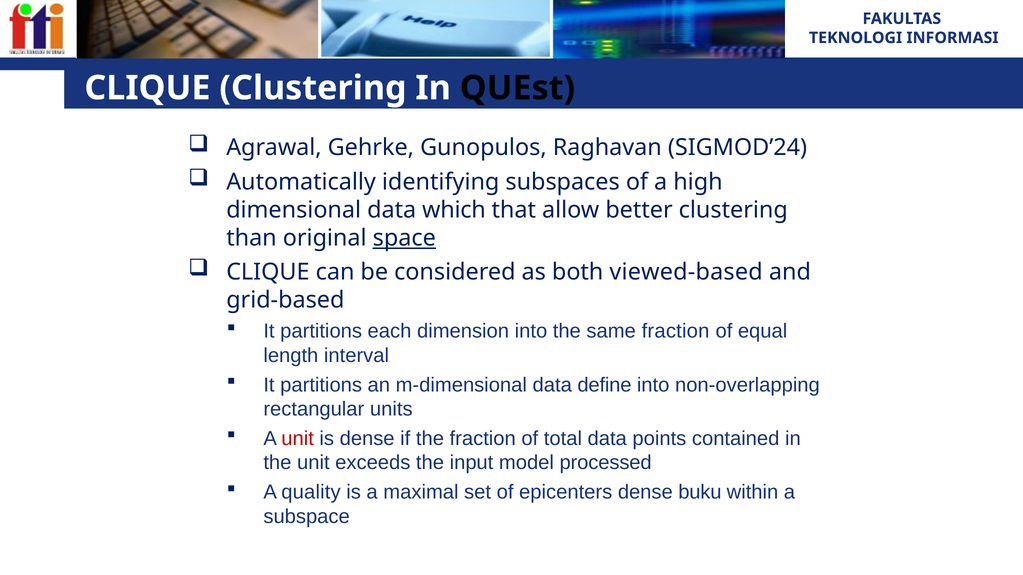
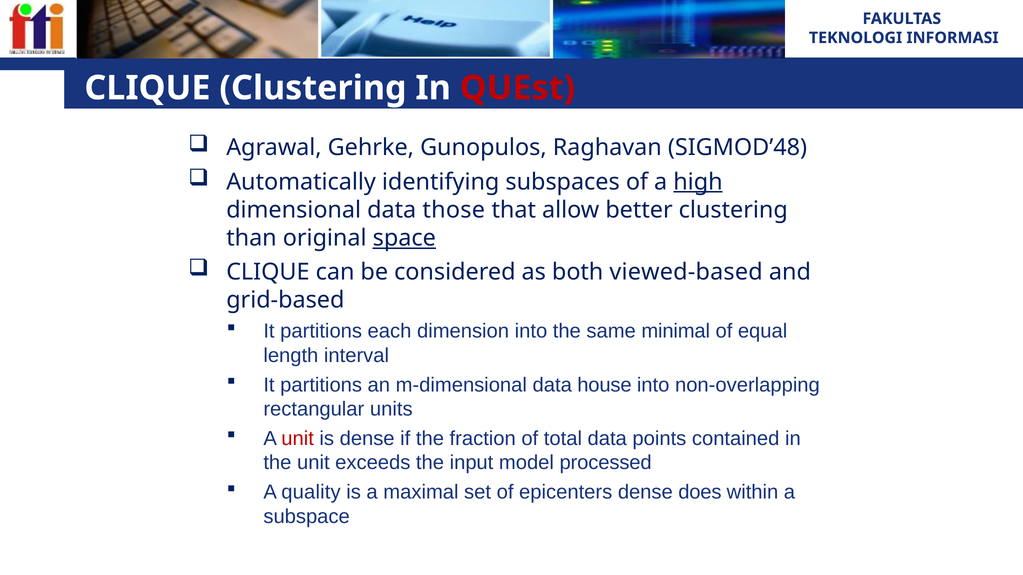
QUEst colour: black -> red (517, 88)
SIGMOD’24: SIGMOD’24 -> SIGMOD’48 (738, 148)
high underline: none -> present (698, 182)
which: which -> those (454, 210)
same fraction: fraction -> minimal (676, 332)
define: define -> house (604, 385)
buku: buku -> does (700, 493)
